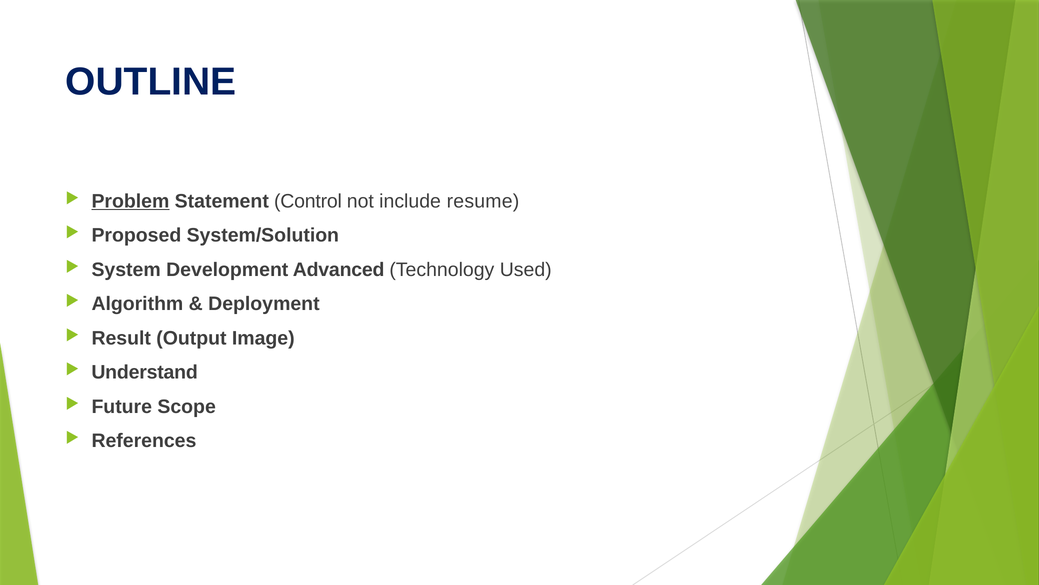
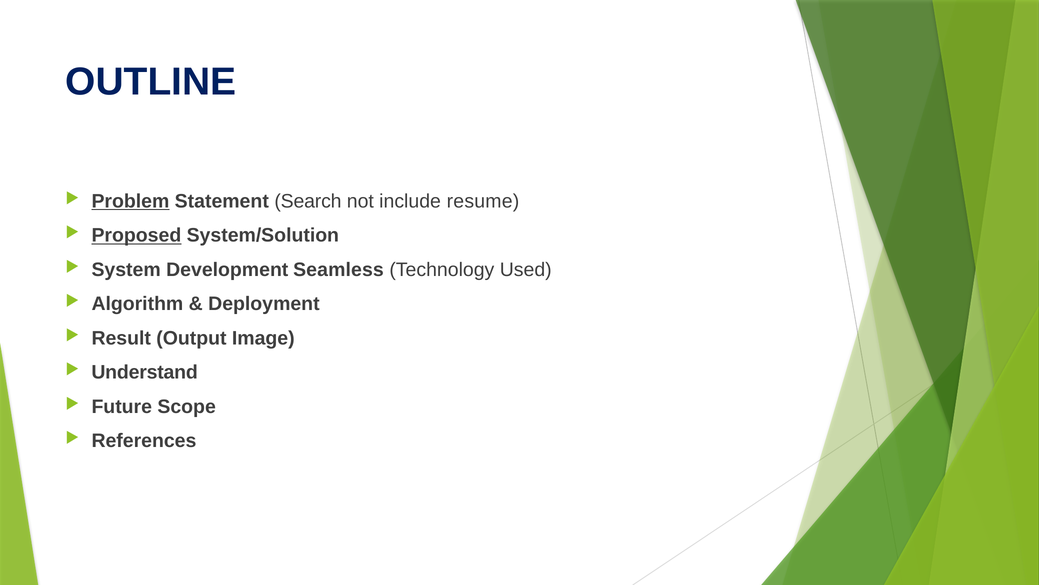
Control: Control -> Search (308, 201)
Proposed underline: none -> present (136, 235)
Advanced: Advanced -> Seamless (338, 269)
